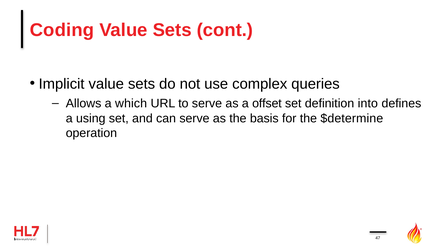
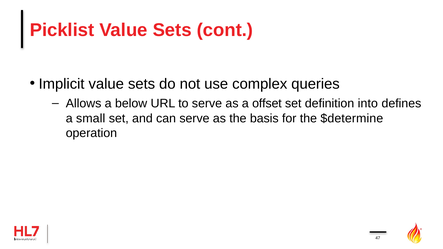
Coding: Coding -> Picklist (62, 30)
which: which -> below (131, 104)
using: using -> small (91, 118)
